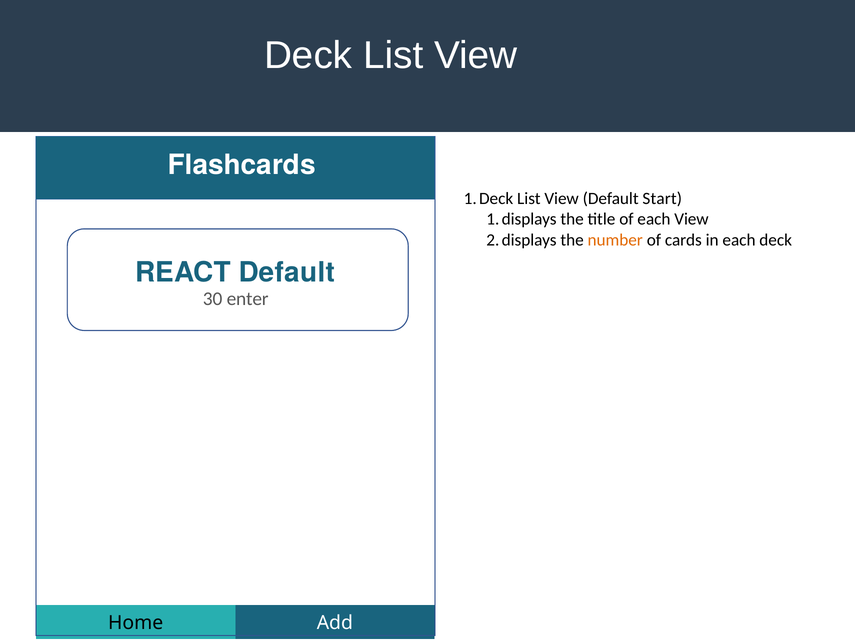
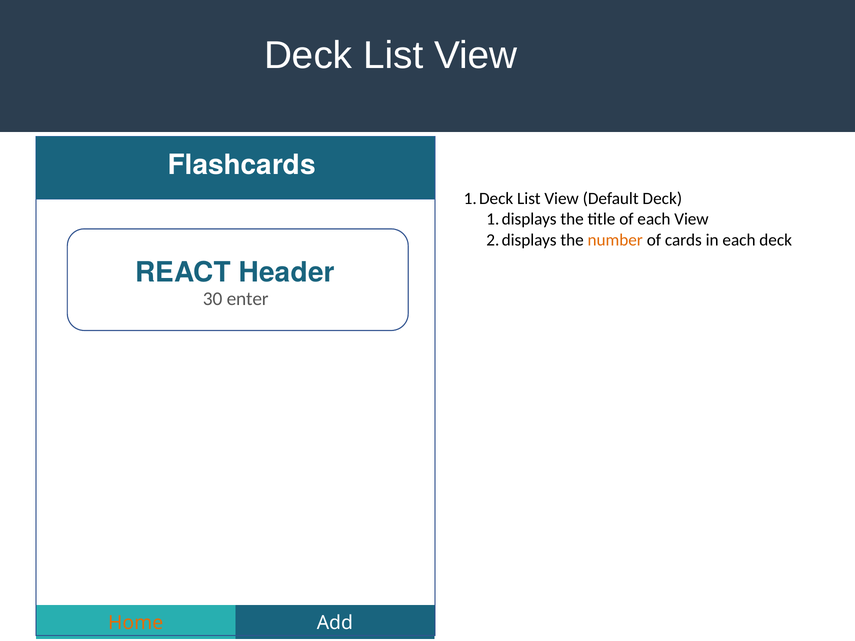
Default Start: Start -> Deck (662, 199)
REACT Default: Default -> Header (287, 272)
Home colour: black -> orange (136, 623)
